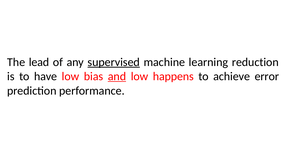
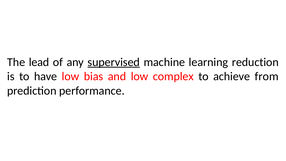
and underline: present -> none (117, 76)
happens: happens -> complex (173, 76)
error: error -> from (267, 76)
